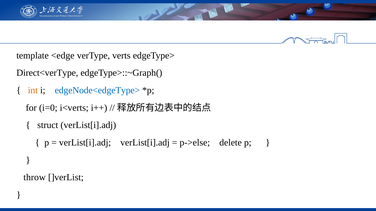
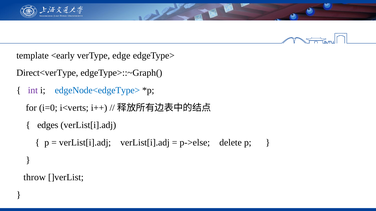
<edge: <edge -> <early (63, 56)
verts: verts -> edge (121, 56)
int colour: orange -> purple (33, 90)
struct: struct -> edges (48, 125)
